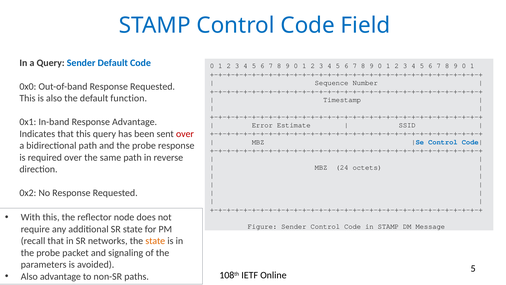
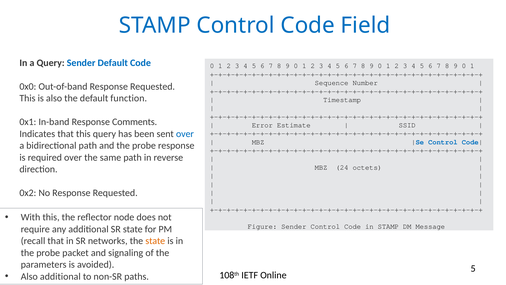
Response Advantage: Advantage -> Comments (135, 122)
over colour: red -> blue (185, 134)
Also advantage: advantage -> additional (60, 276)
